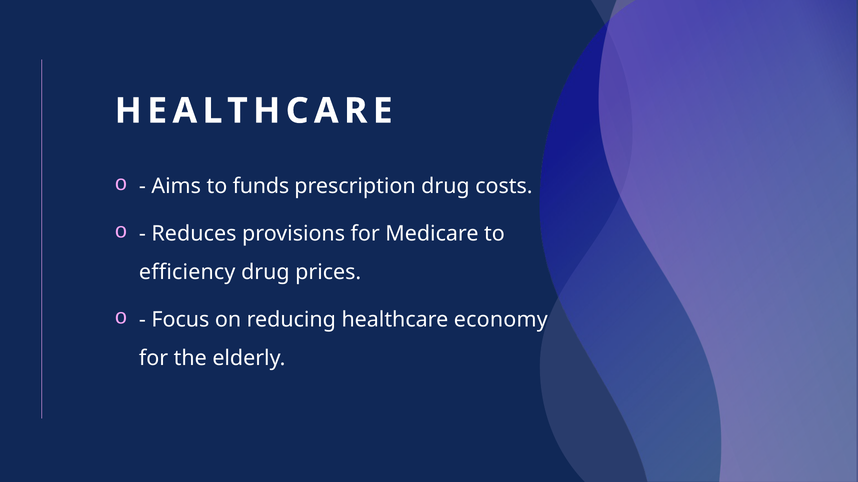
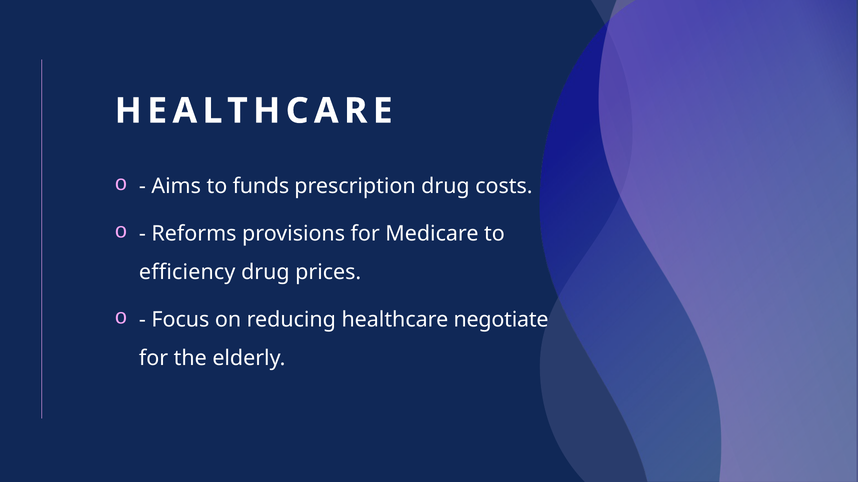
Reduces: Reduces -> Reforms (194, 234)
economy: economy -> negotiate (501, 320)
